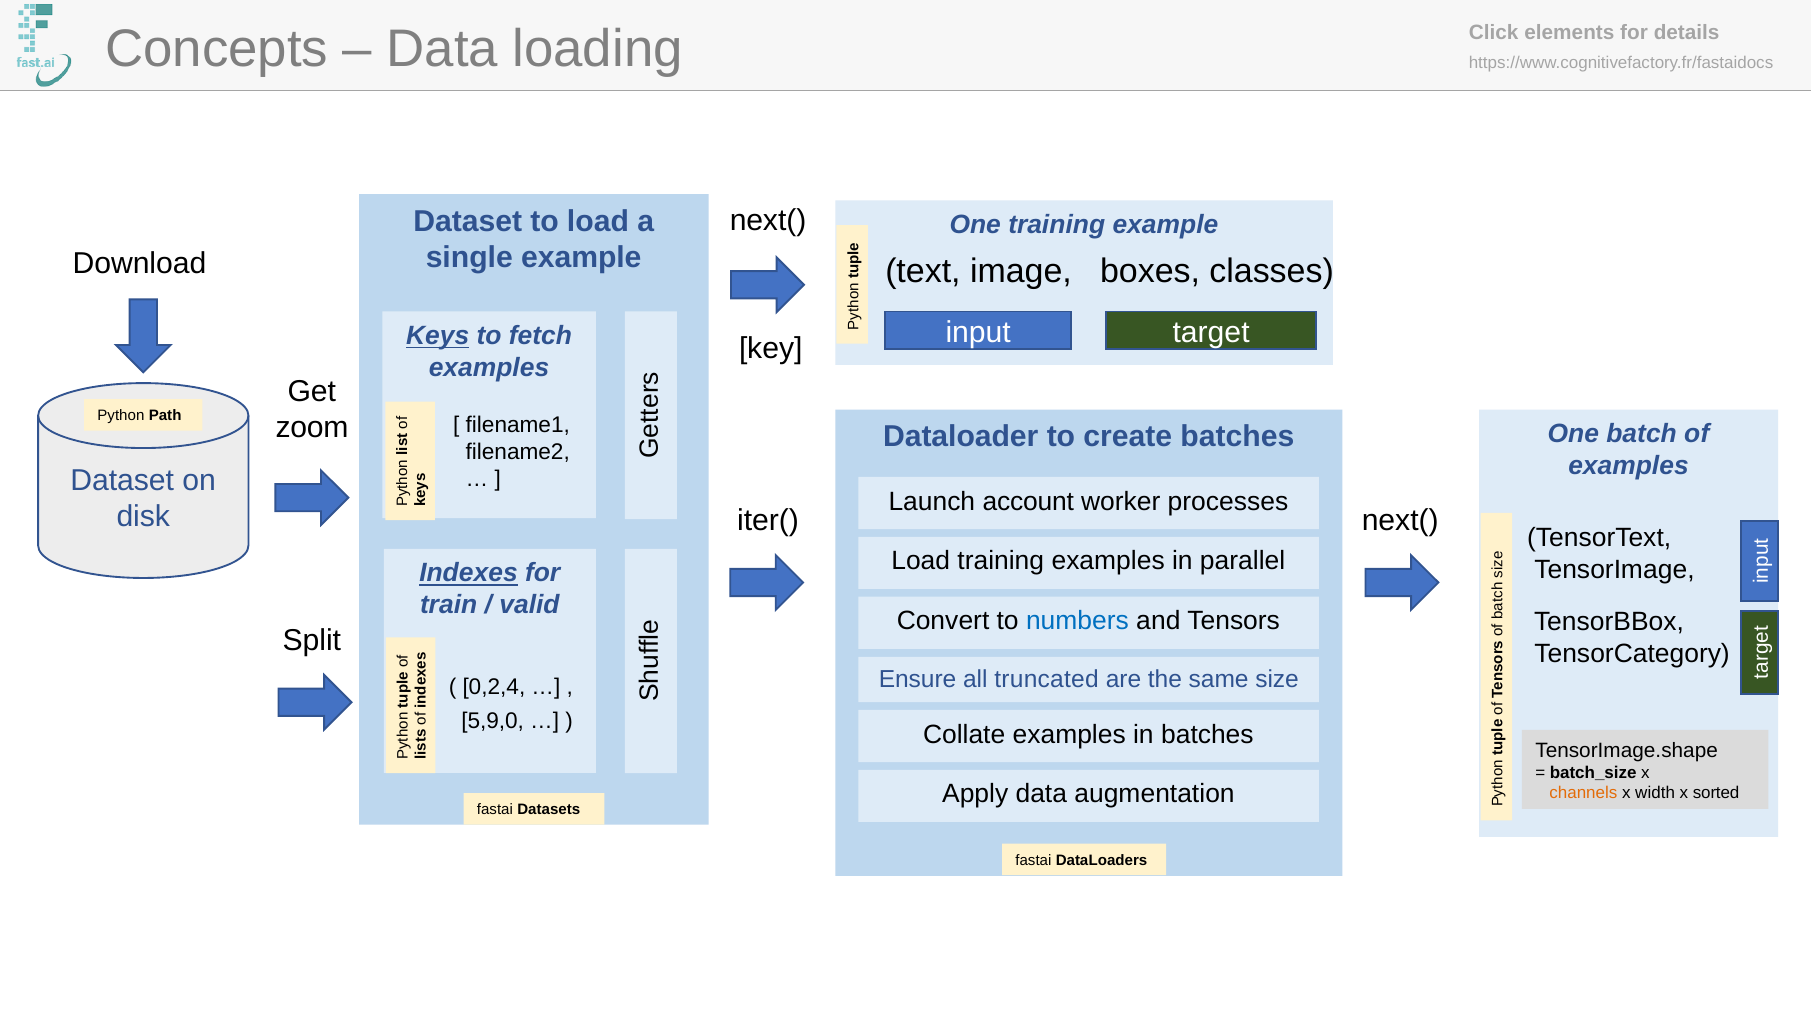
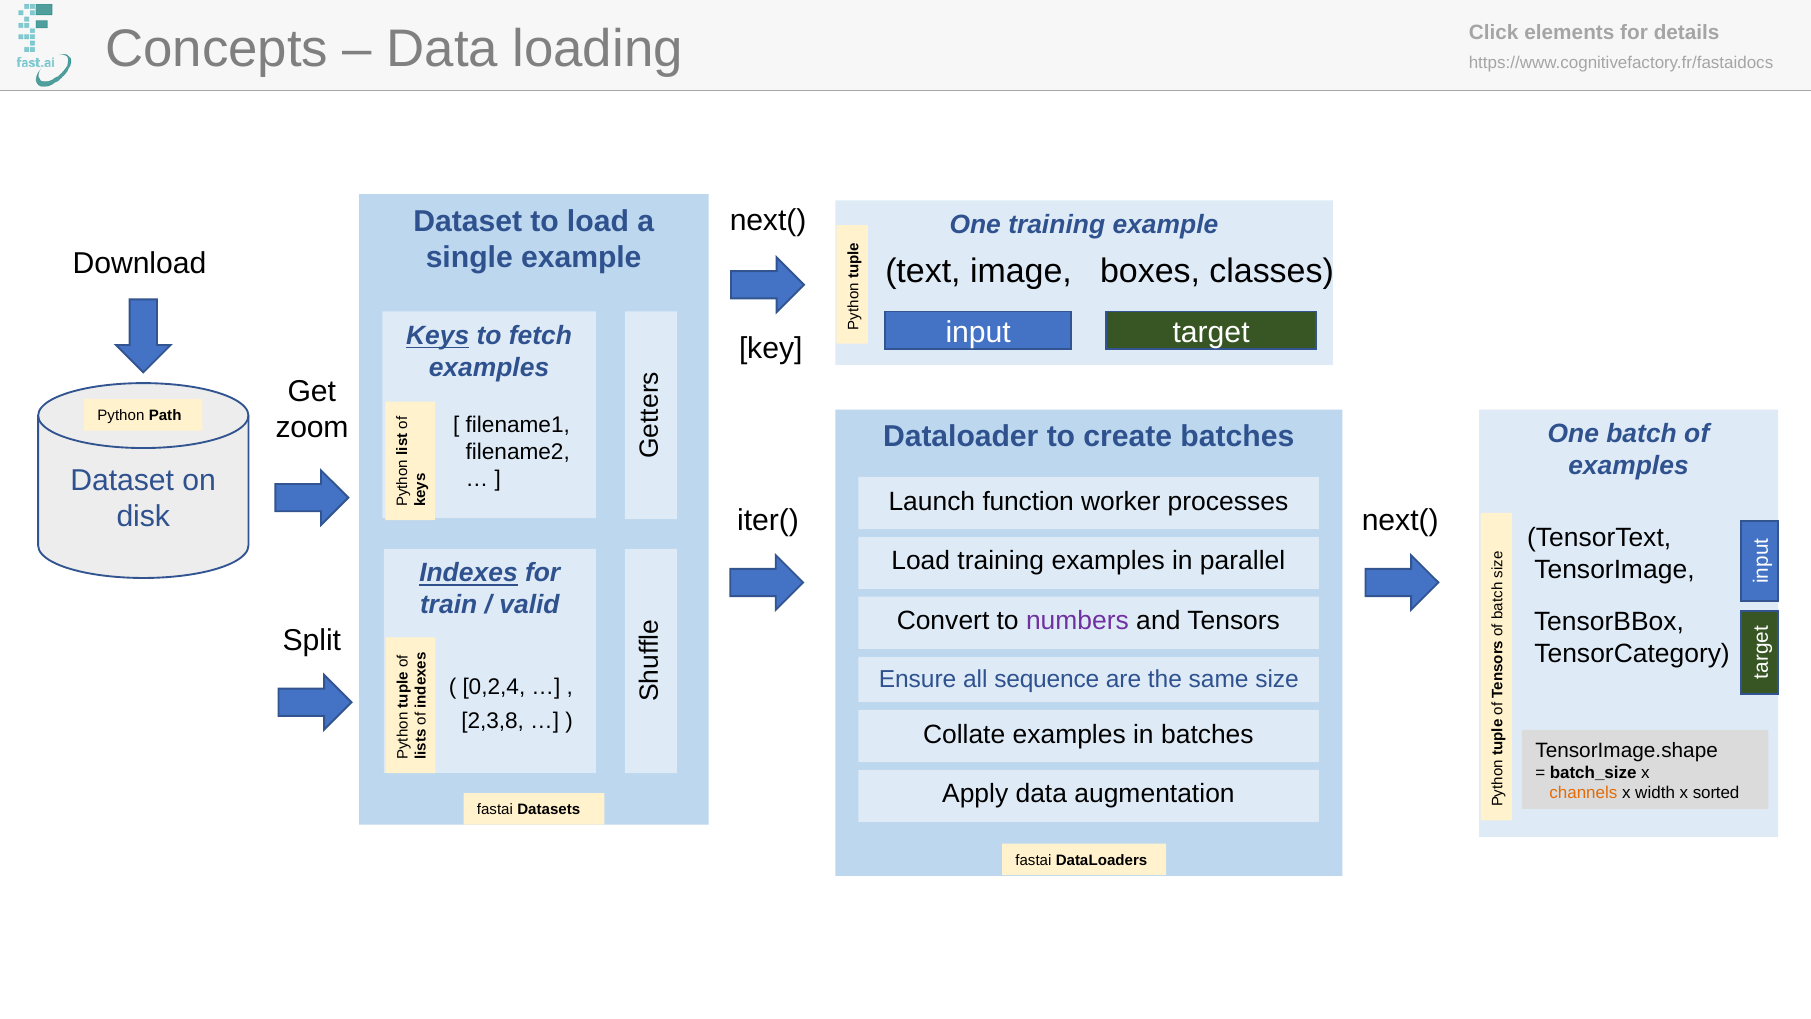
account: account -> function (1028, 501)
numbers colour: blue -> purple (1077, 621)
truncated: truncated -> sequence (1047, 680)
5,9,0: 5,9,0 -> 2,3,8 (493, 720)
